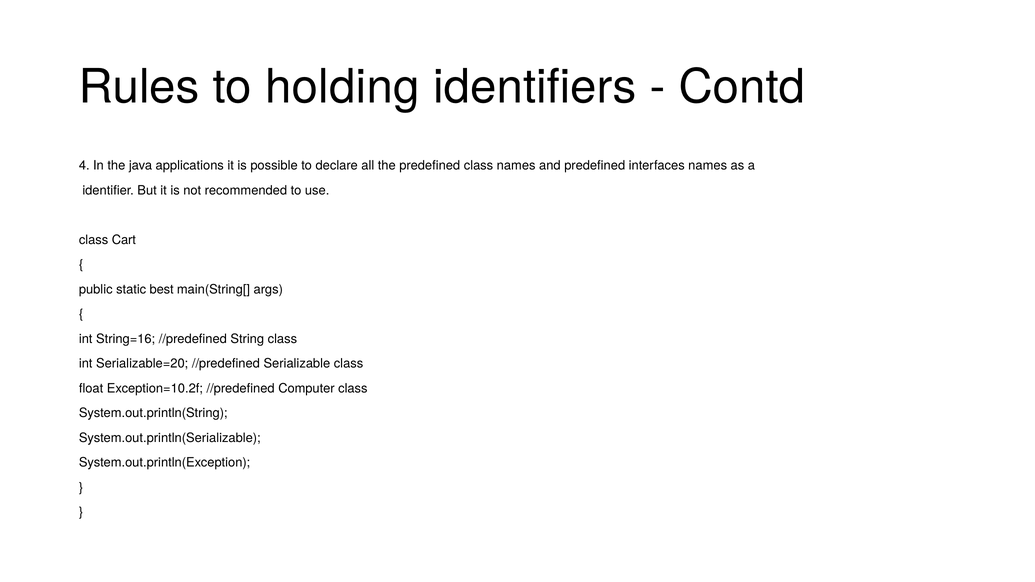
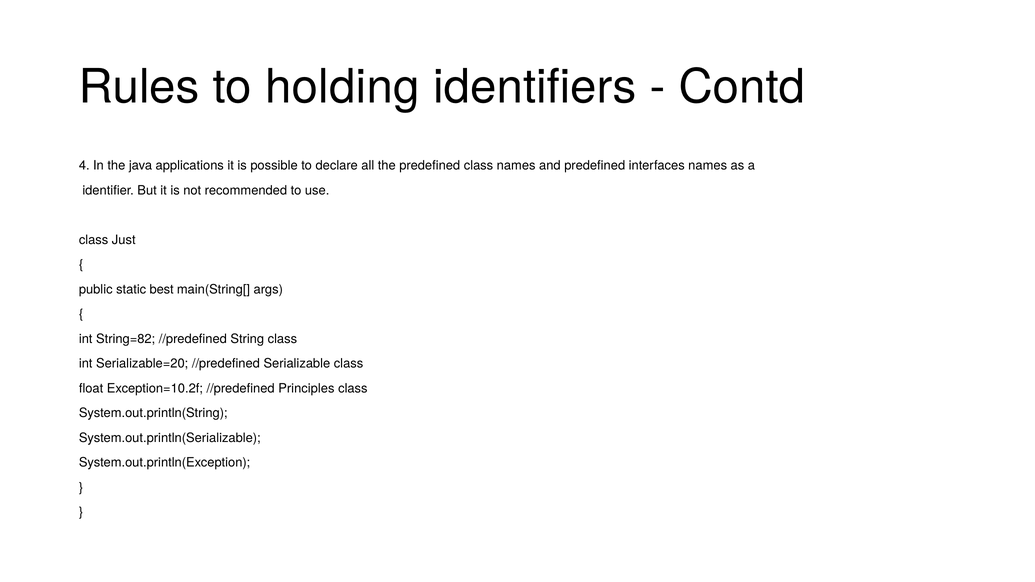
Cart: Cart -> Just (124, 240)
String=16: String=16 -> String=82 (126, 339)
Computer: Computer -> Principles (306, 389)
